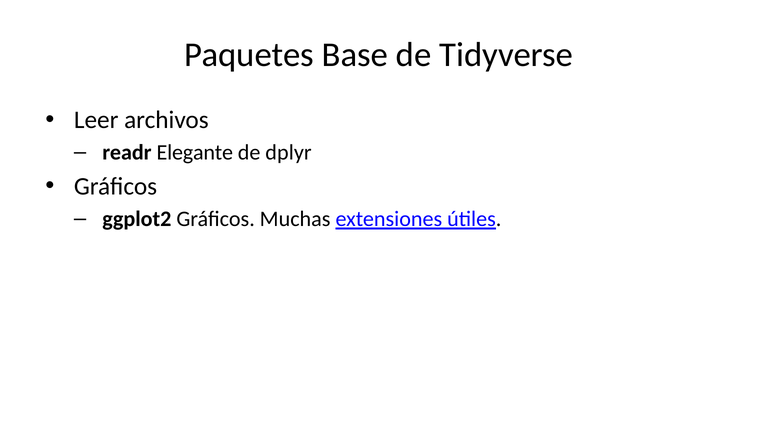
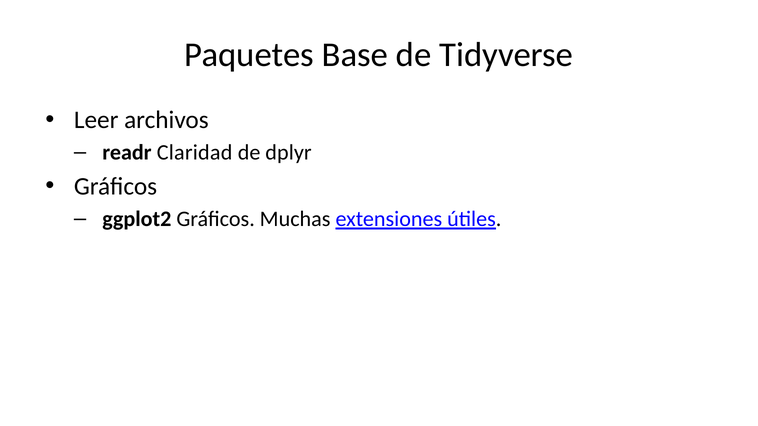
Elegante: Elegante -> Claridad (195, 153)
